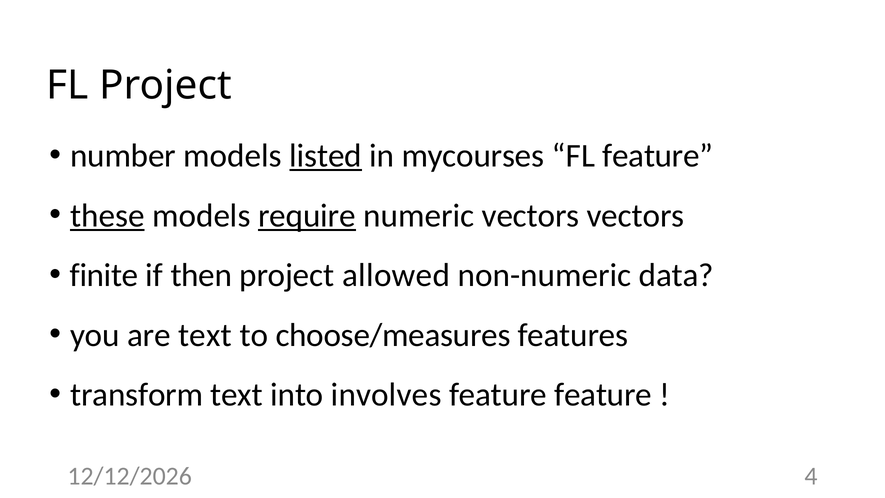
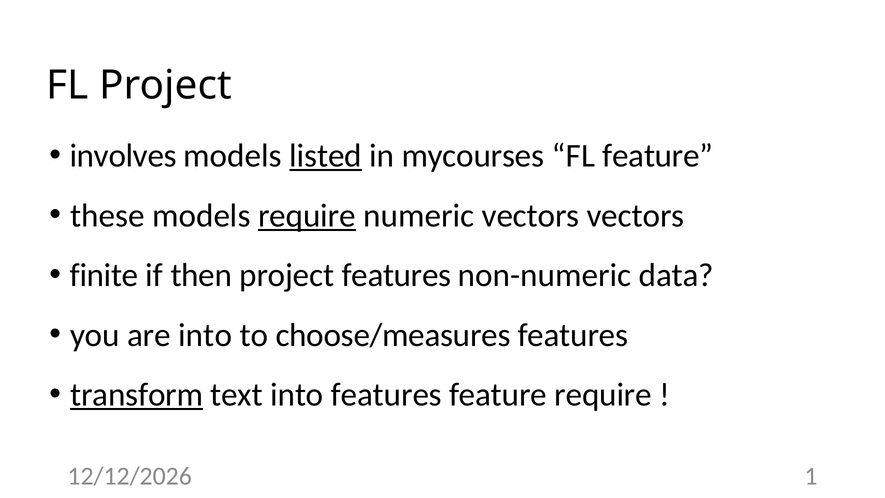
number: number -> involves (123, 156)
these underline: present -> none (107, 216)
project allowed: allowed -> features (396, 275)
are text: text -> into (205, 335)
transform underline: none -> present (137, 395)
into involves: involves -> features (386, 395)
feature feature: feature -> require (603, 395)
4: 4 -> 1 (811, 476)
